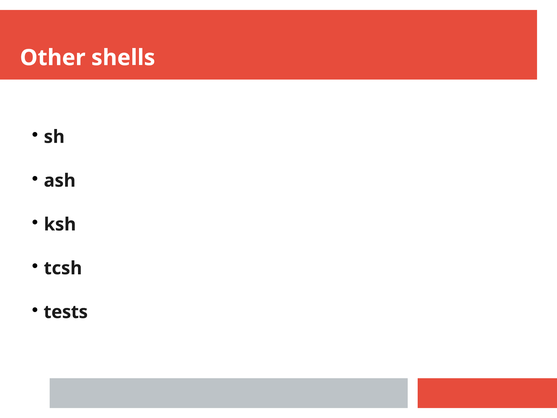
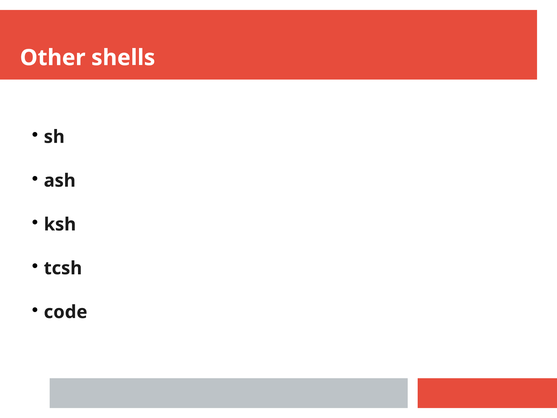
tests: tests -> code (66, 312)
